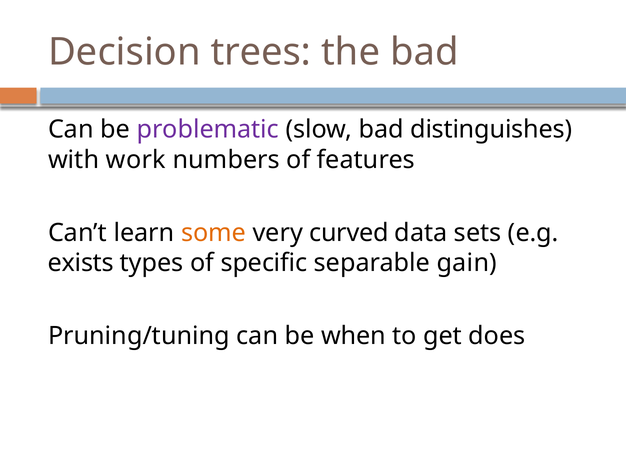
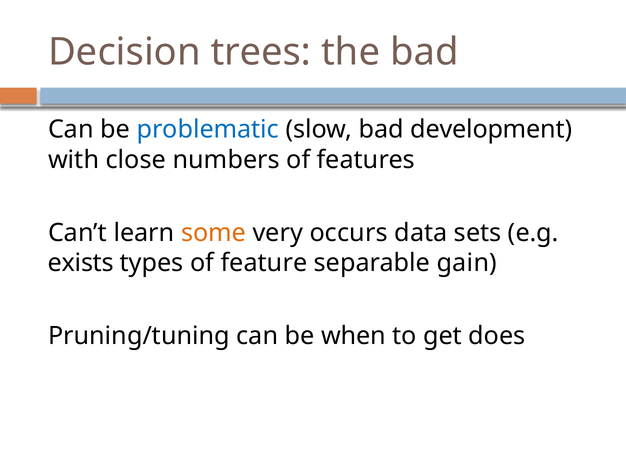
problematic colour: purple -> blue (208, 130)
distinguishes: distinguishes -> development (491, 130)
work: work -> close (136, 160)
curved: curved -> occurs (349, 232)
specific: specific -> feature (264, 263)
